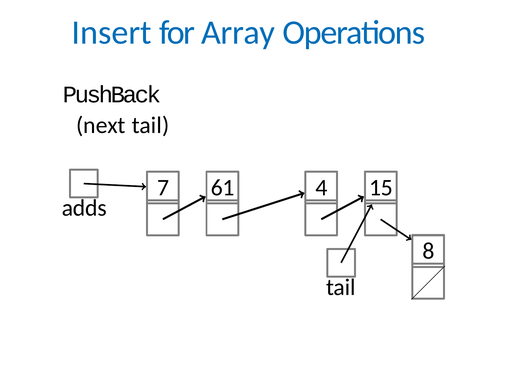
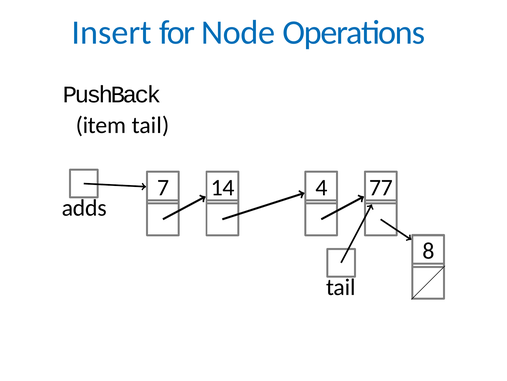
Array: Array -> Node (238, 32)
next: next -> item (101, 125)
61: 61 -> 14 (223, 187)
15: 15 -> 77 (381, 187)
